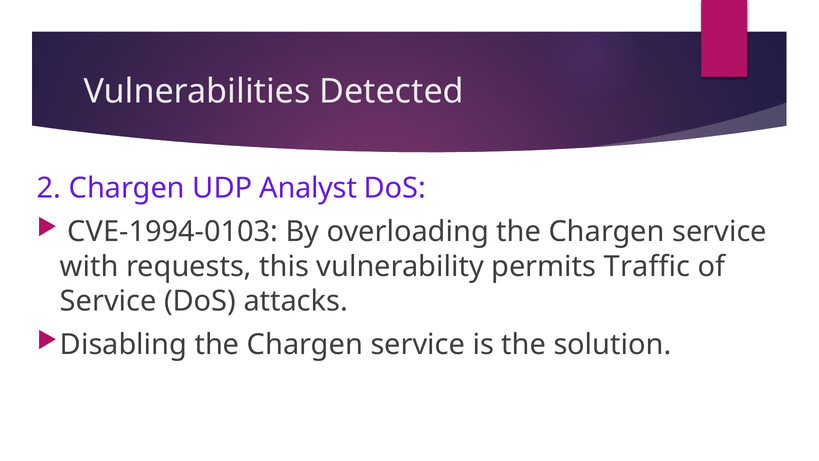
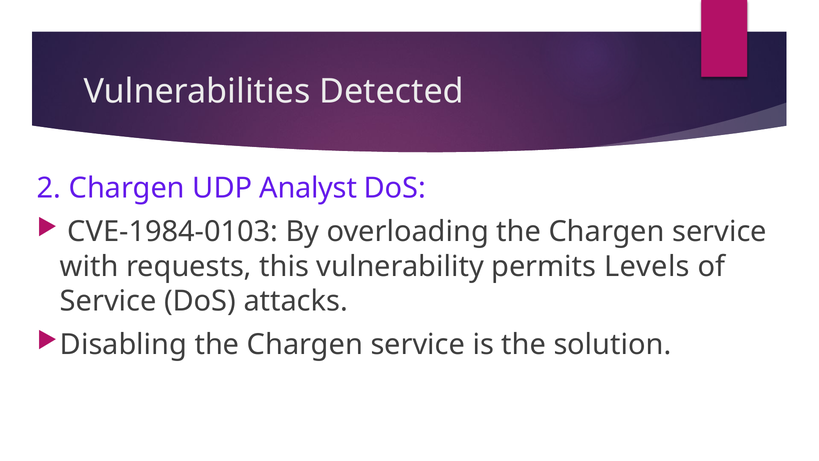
CVE-1994-0103: CVE-1994-0103 -> CVE-1984-0103 (173, 232)
Traffic: Traffic -> Levels (647, 266)
